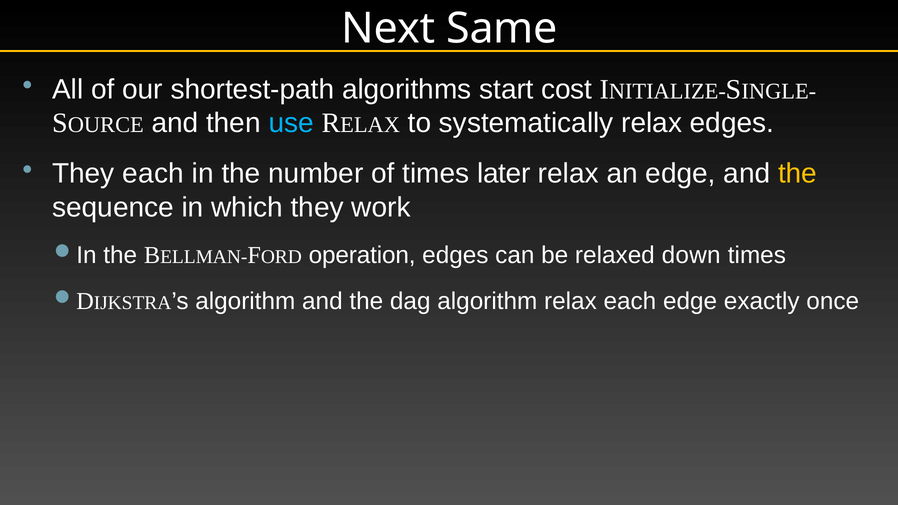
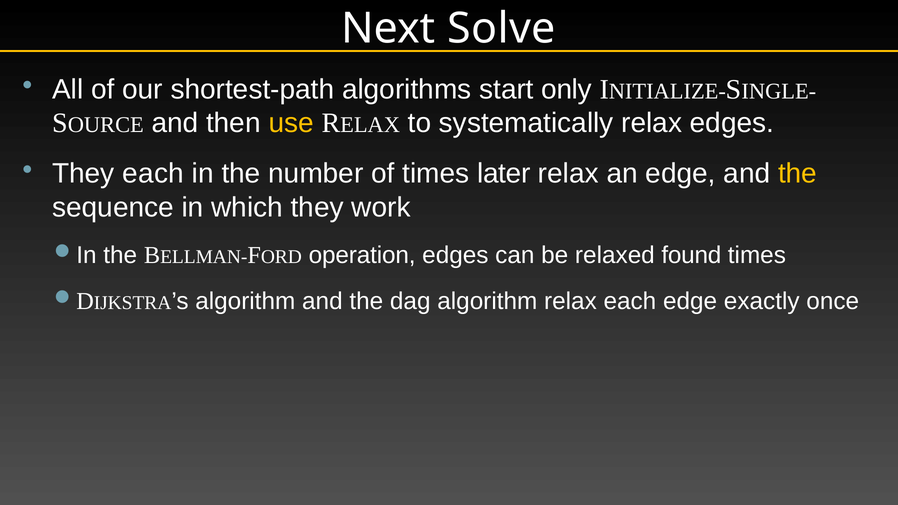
Same: Same -> Solve (501, 28)
cost: cost -> only (567, 90)
use colour: light blue -> yellow (291, 123)
down: down -> found (691, 255)
